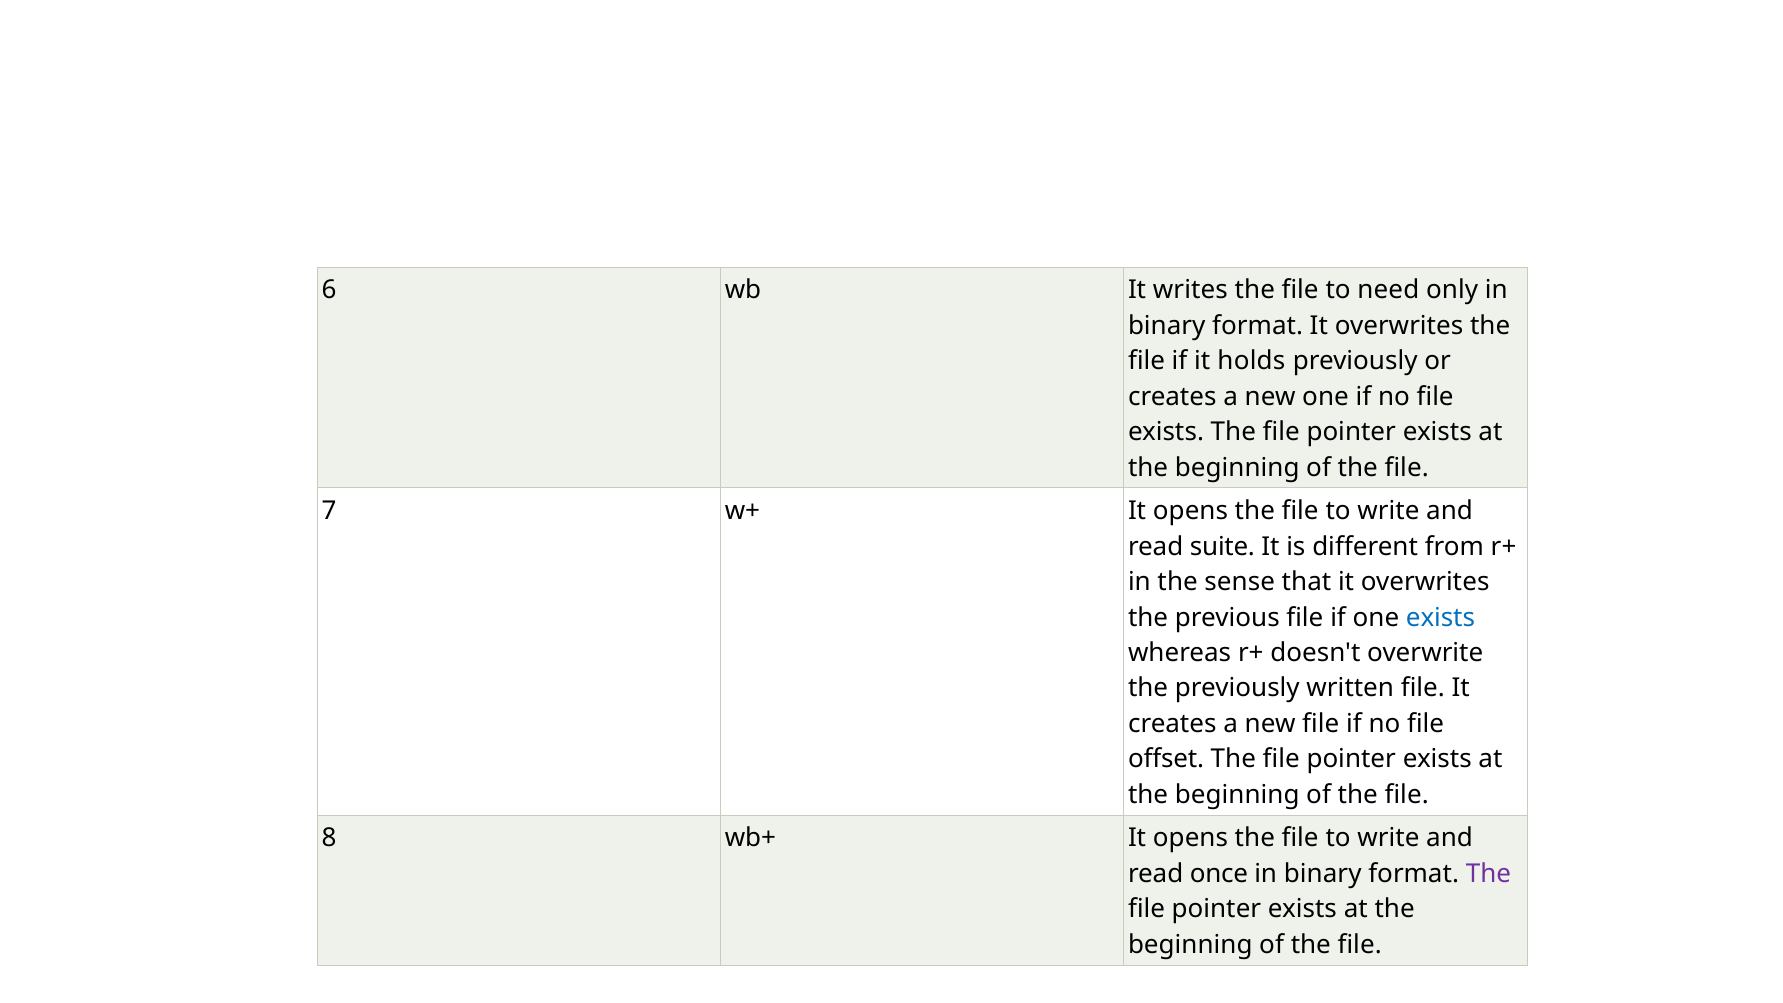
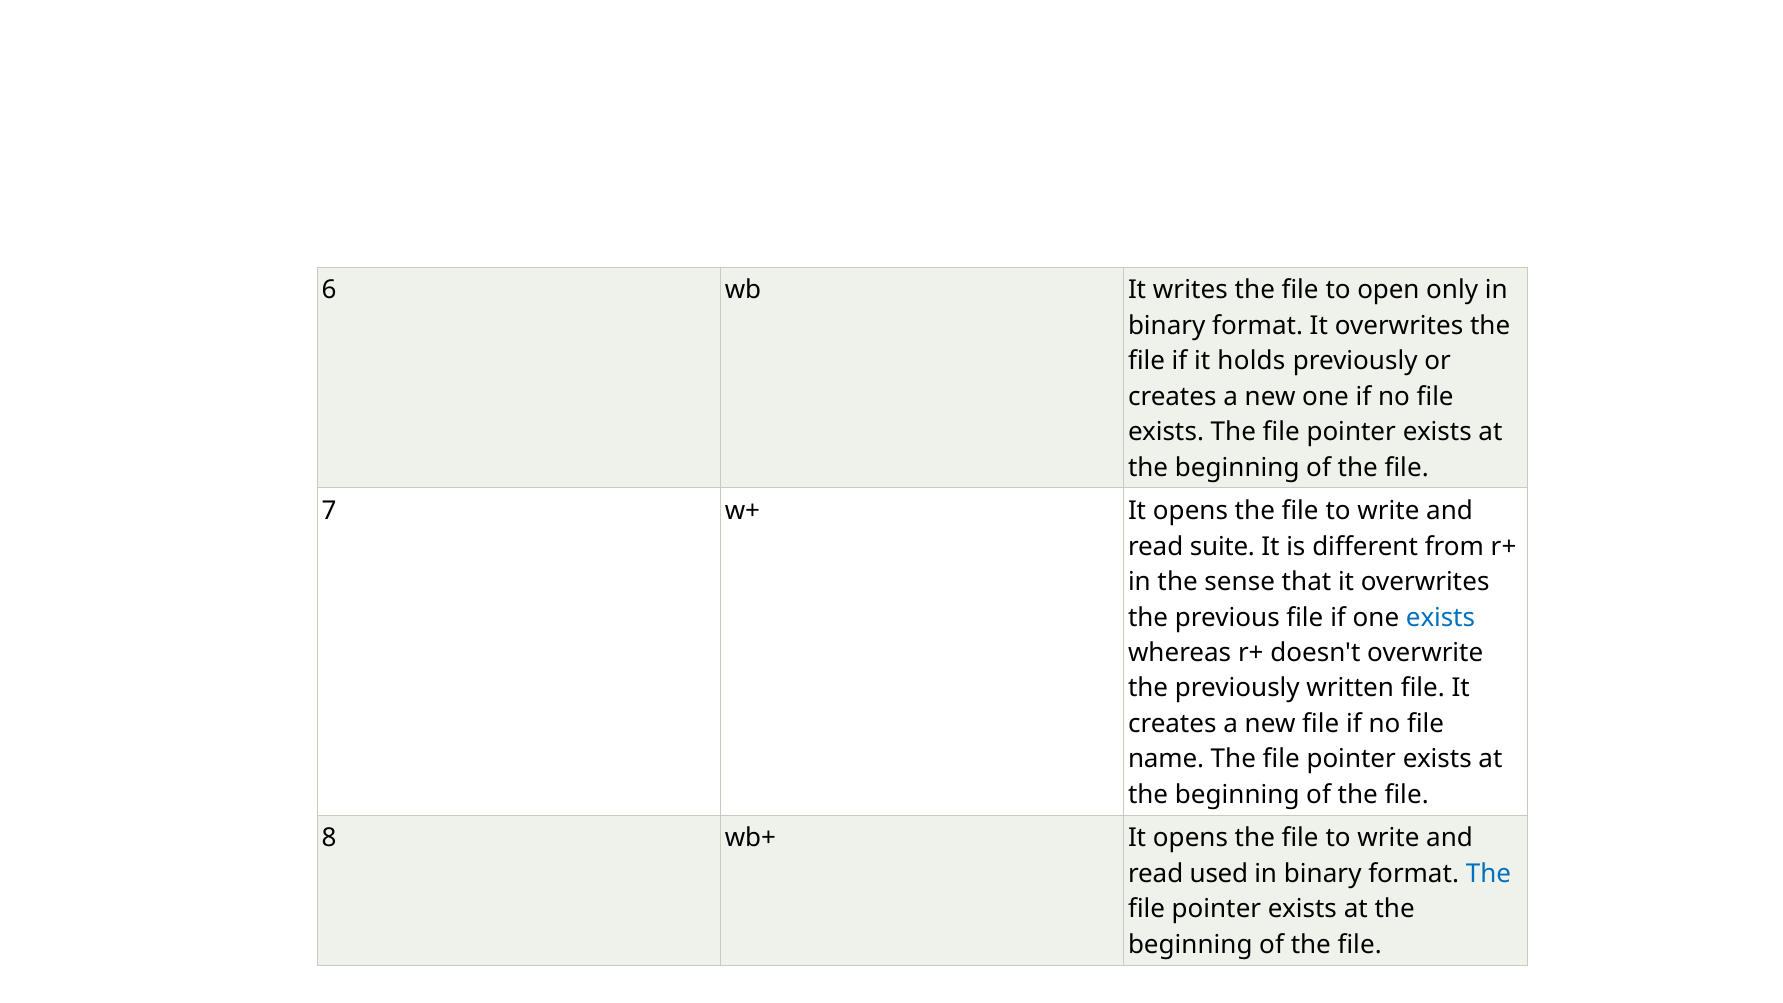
need: need -> open (1388, 290)
offset: offset -> name (1166, 759)
once: once -> used (1219, 874)
The colour: purple -> blue (1488, 874)
